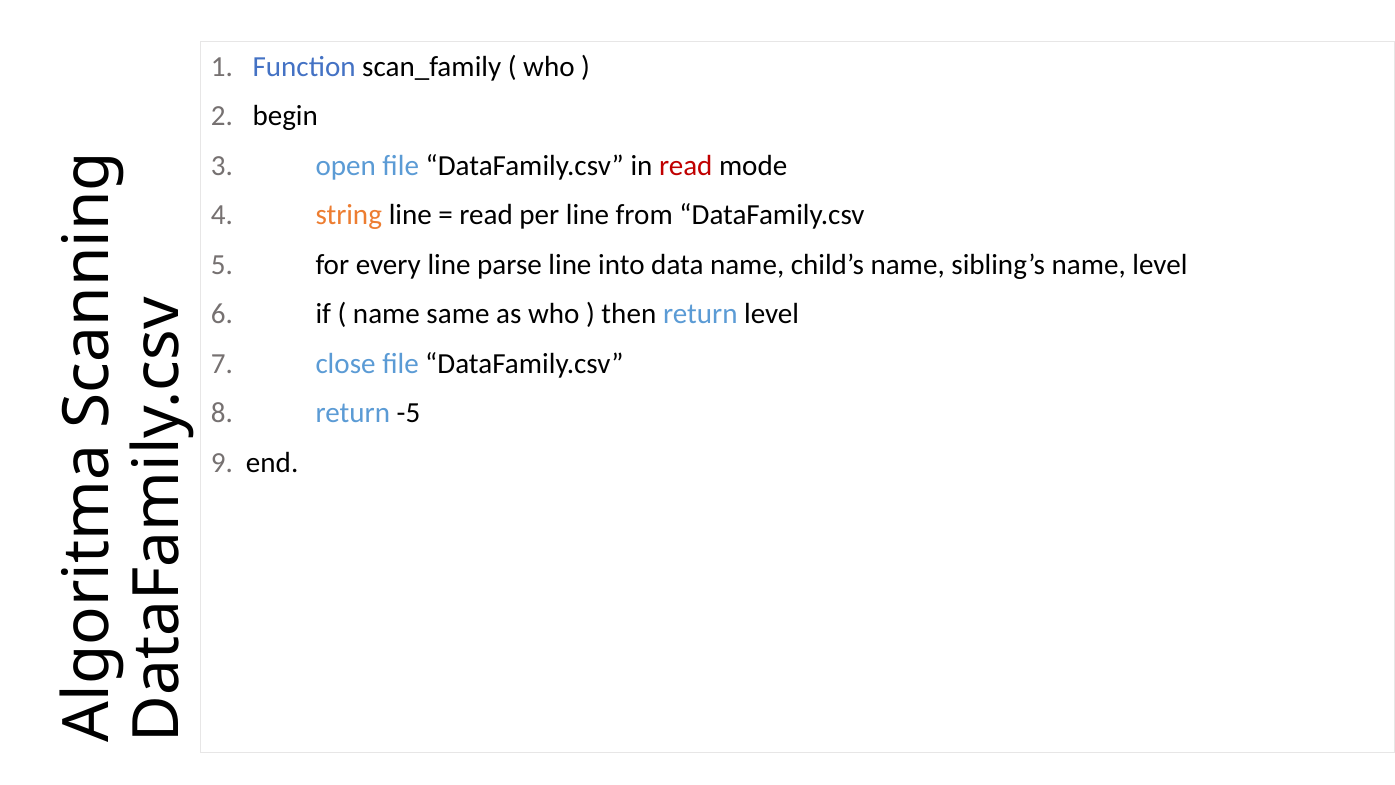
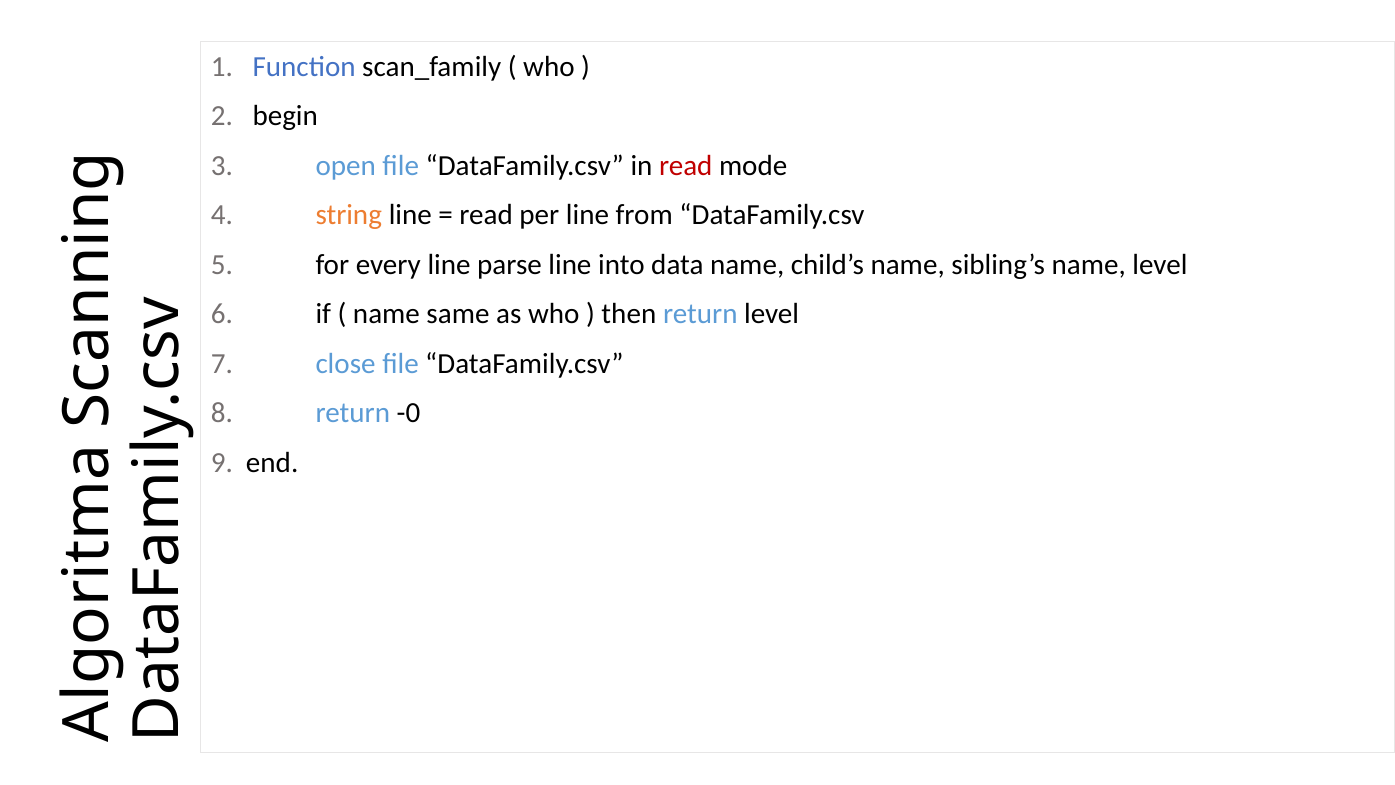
-5: -5 -> -0 (408, 413)
